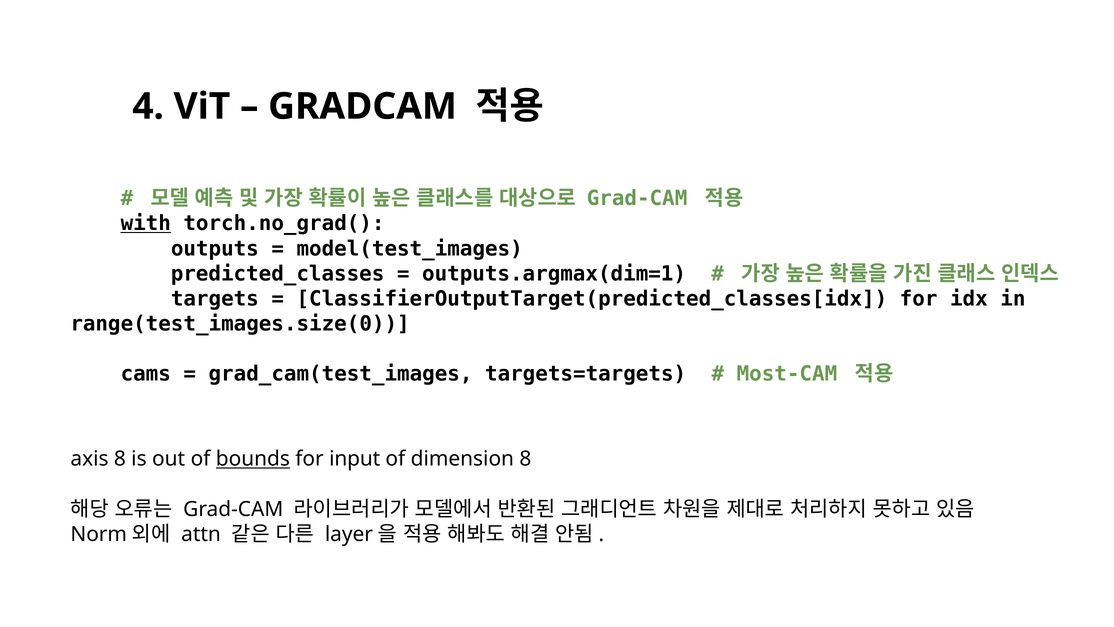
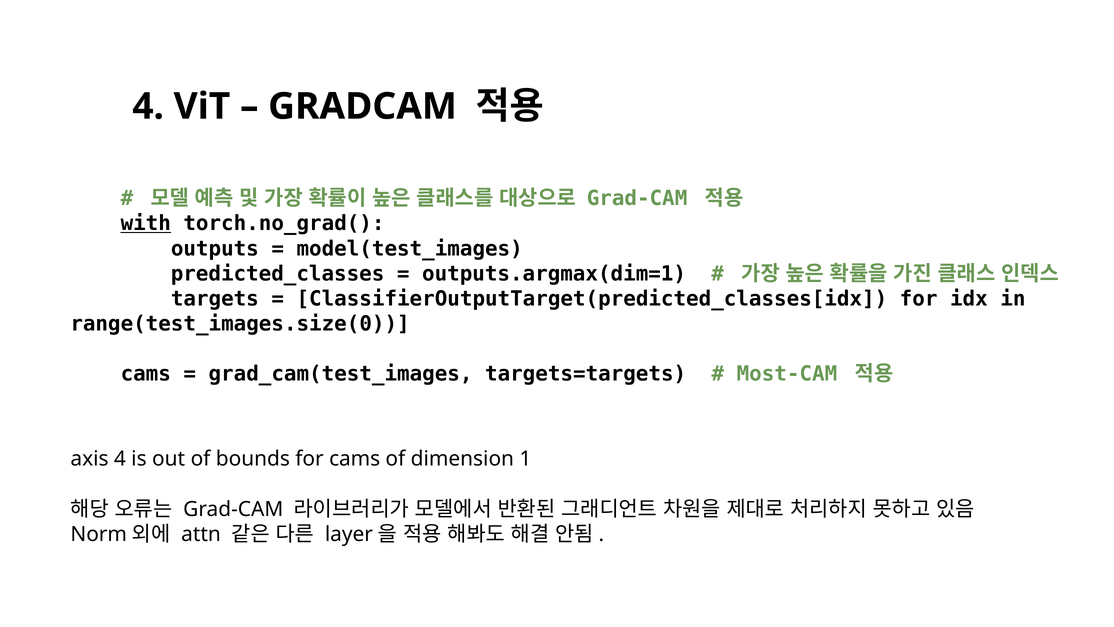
axis 8: 8 -> 4 (120, 459)
bounds underline: present -> none (253, 459)
for input: input -> cams (355, 459)
dimension 8: 8 -> 1 (525, 459)
